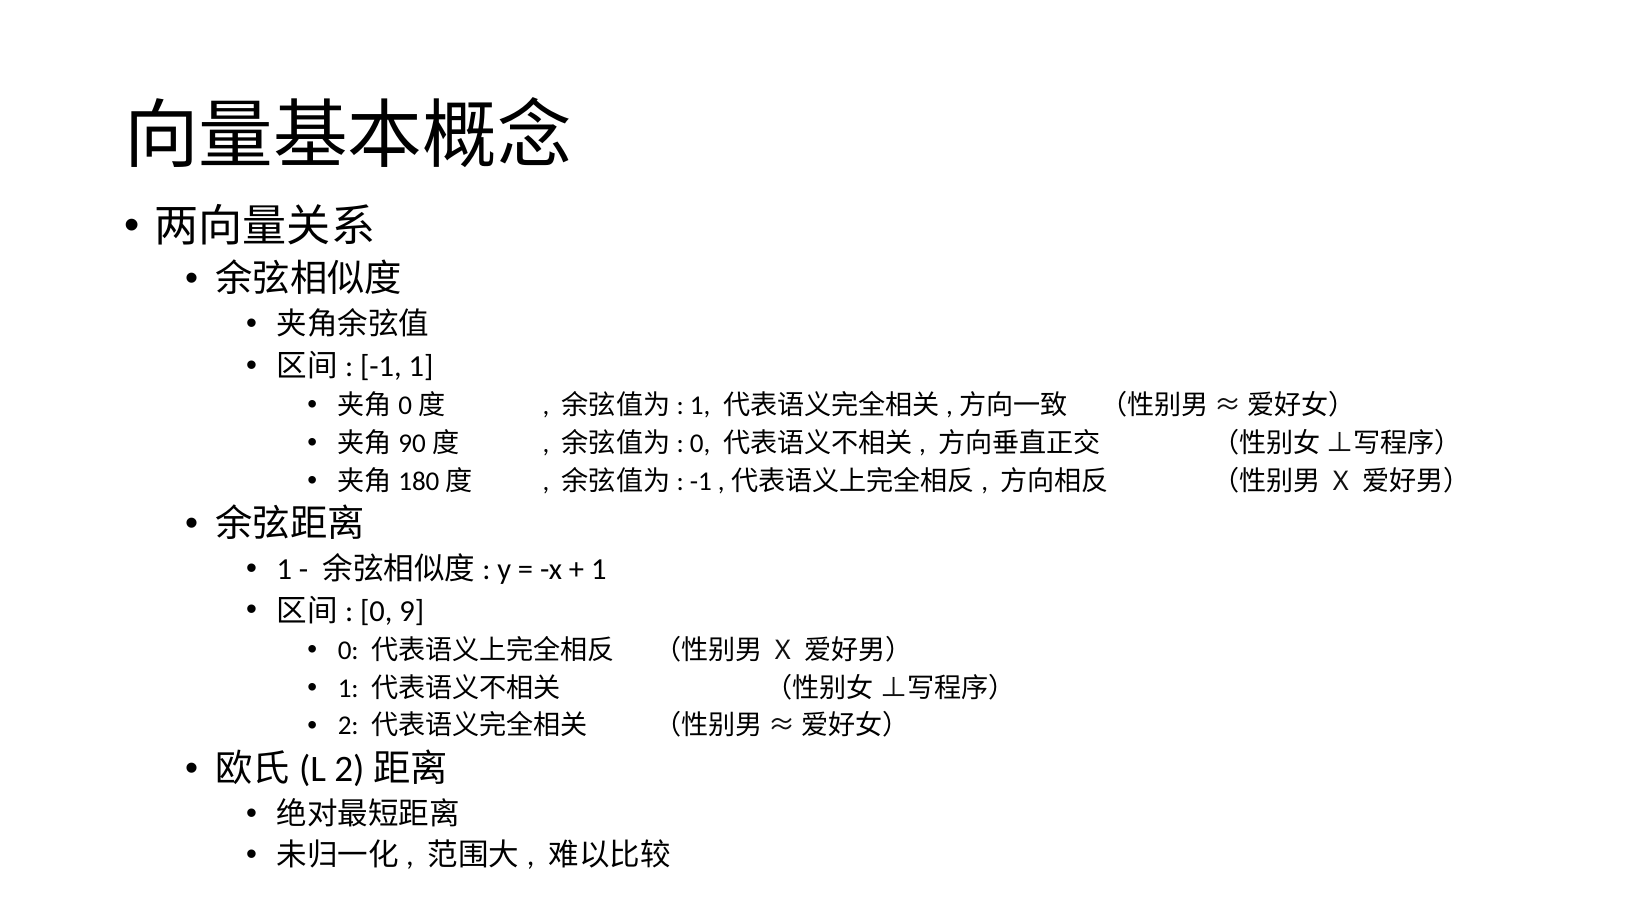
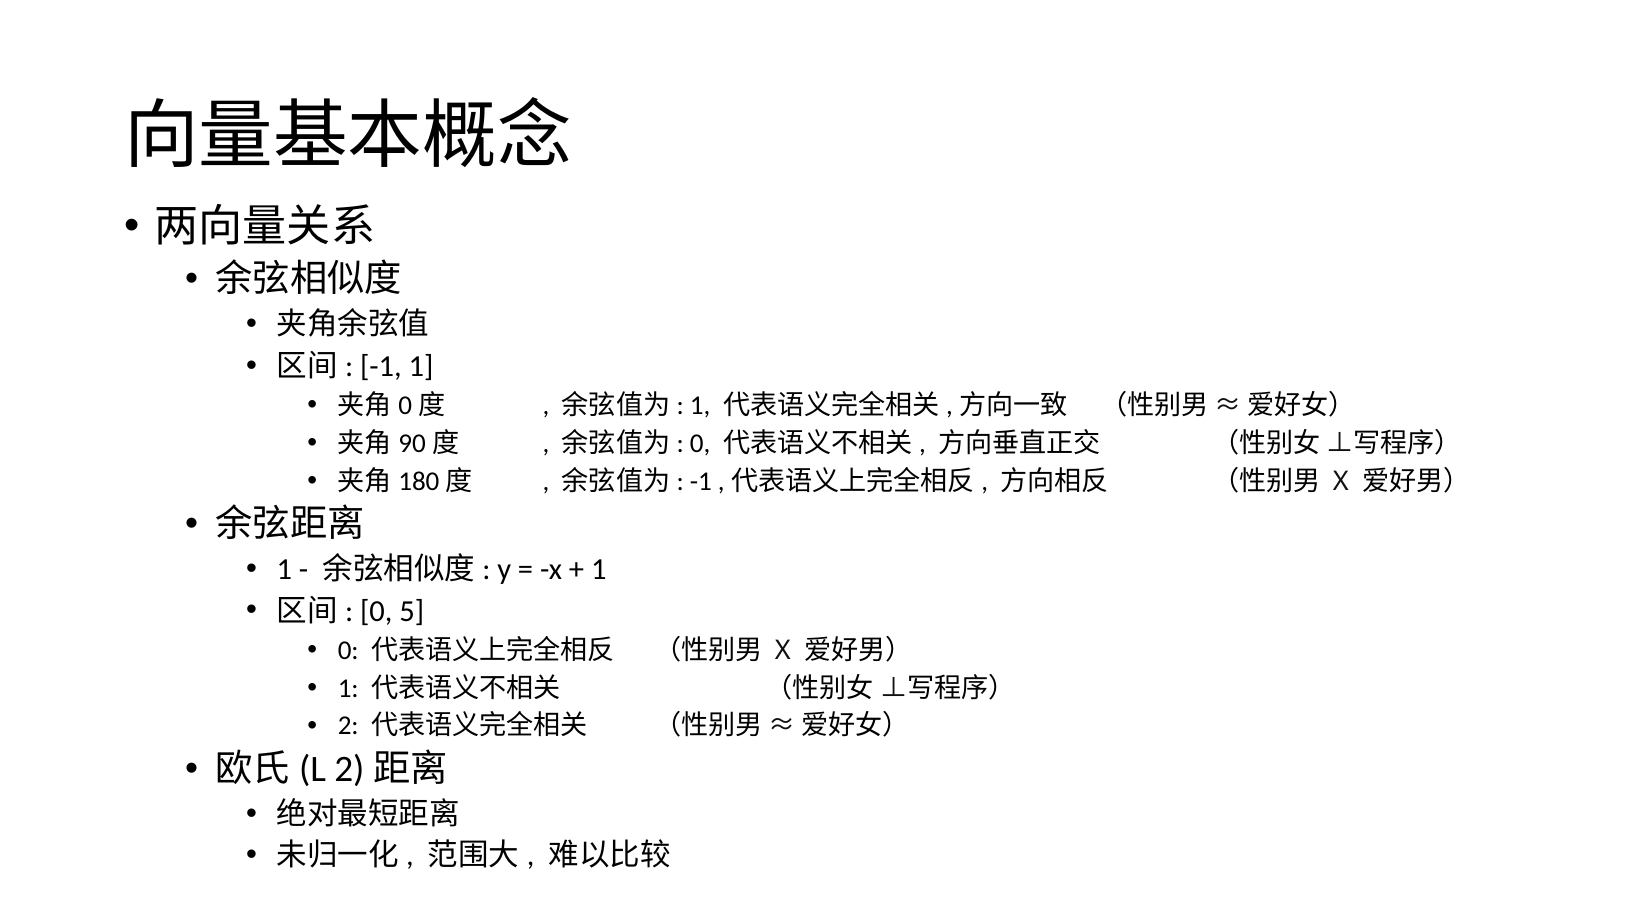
9: 9 -> 5 (412, 611)
